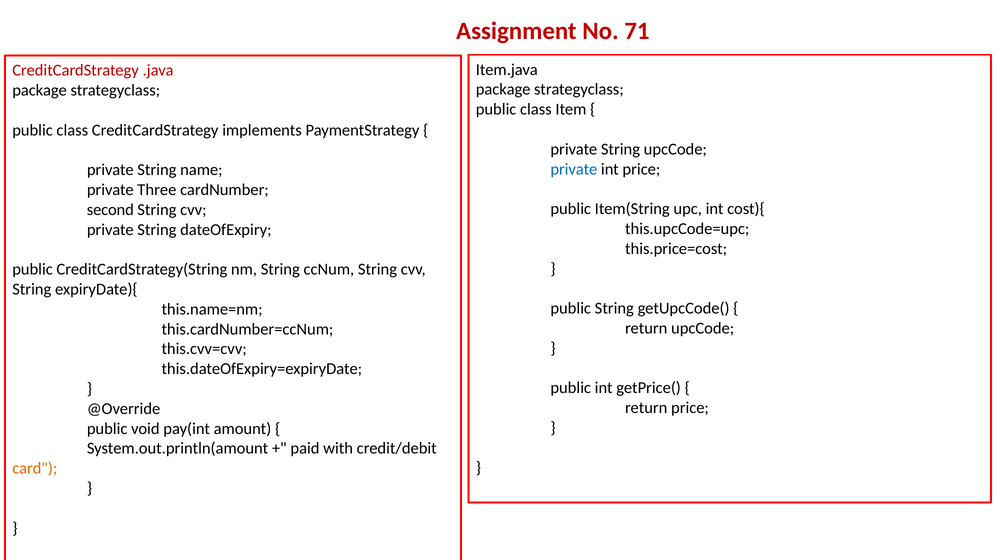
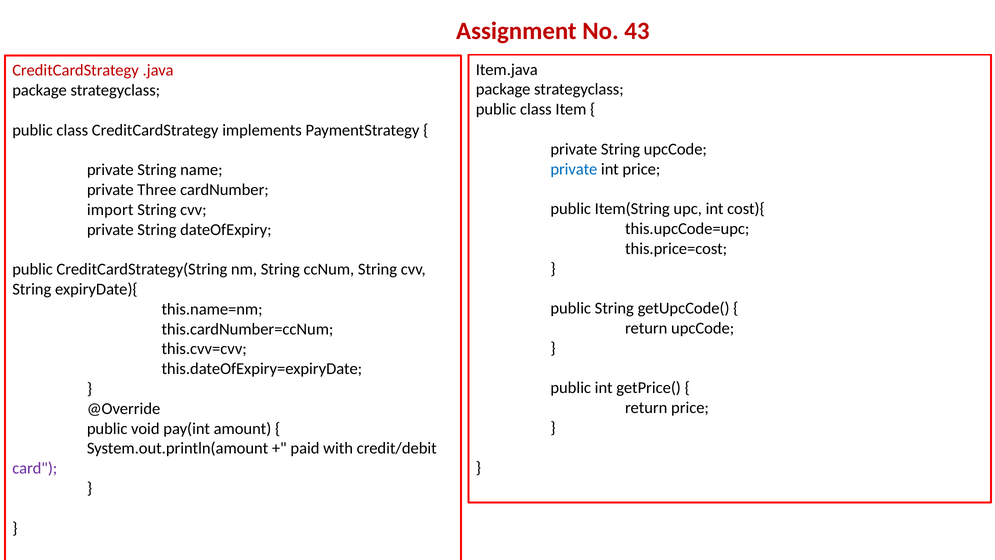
71: 71 -> 43 (637, 31)
second: second -> import (110, 210)
card colour: orange -> purple (35, 468)
